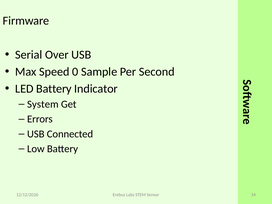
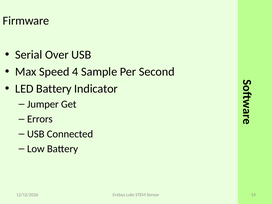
0: 0 -> 4 (75, 72)
System: System -> Jumper (43, 104)
